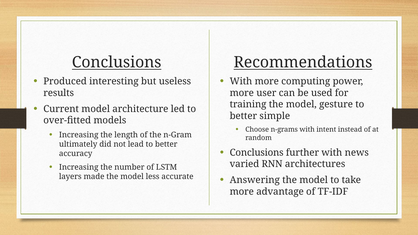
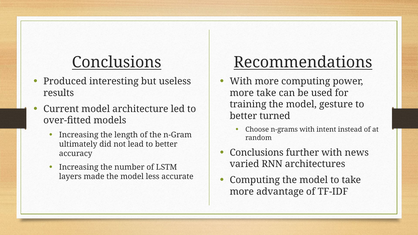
more user: user -> take (266, 93)
simple: simple -> turned (275, 116)
Answering: Answering -> Computing (255, 180)
